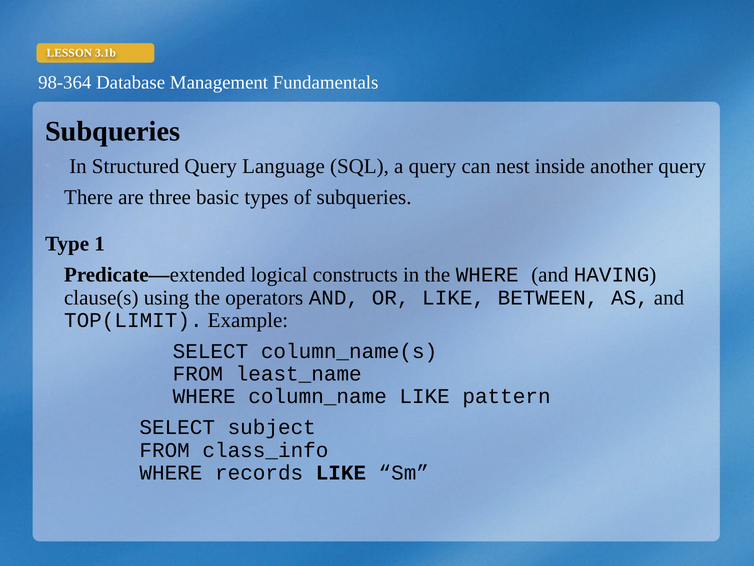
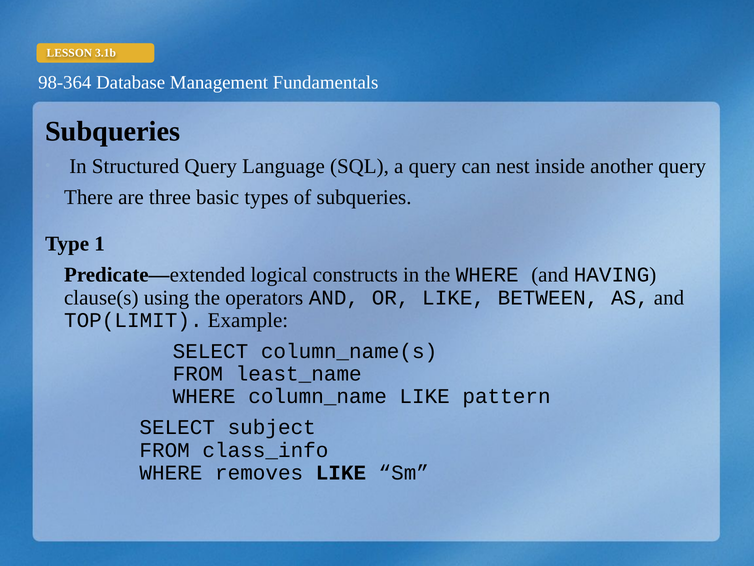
records: records -> removes (259, 472)
